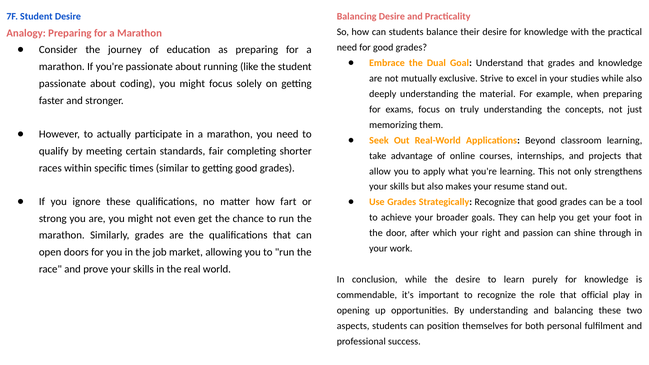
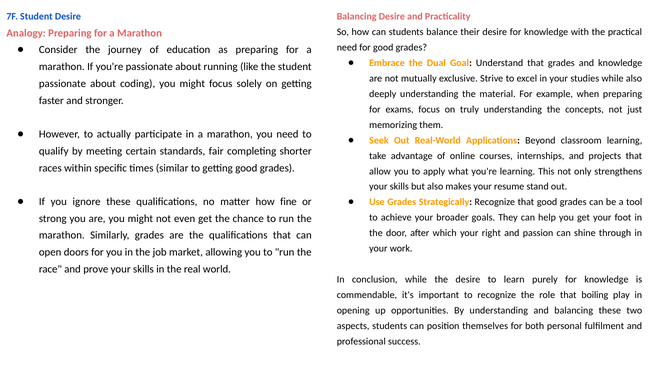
fart: fart -> fine (288, 202)
official: official -> boiling (595, 295)
